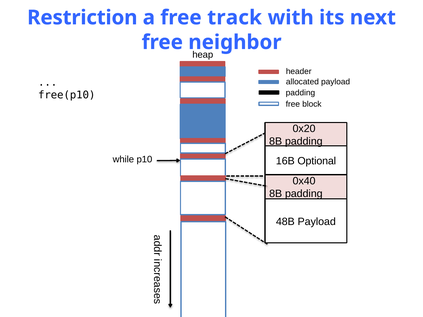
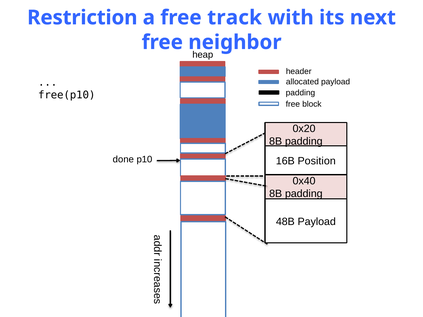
while: while -> done (123, 160)
Optional: Optional -> Position (317, 161)
